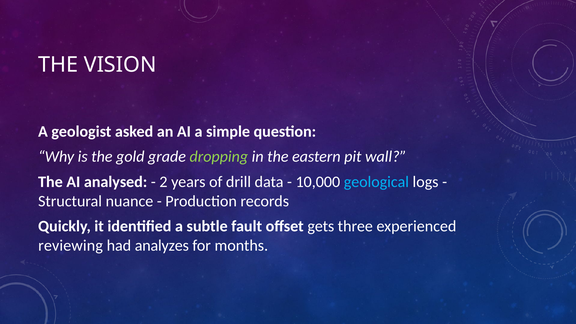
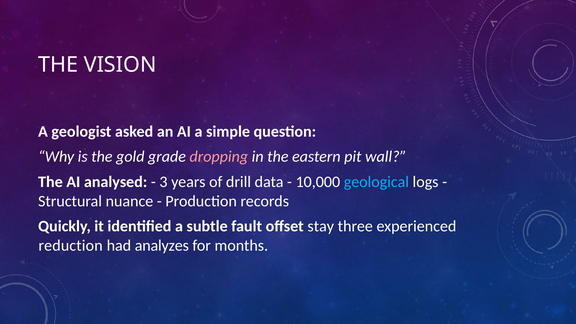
dropping colour: light green -> pink (219, 157)
2: 2 -> 3 (163, 182)
gets: gets -> stay (321, 226)
reviewing: reviewing -> reduction (71, 246)
